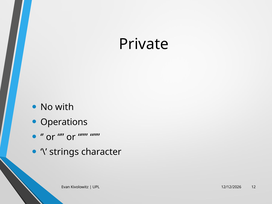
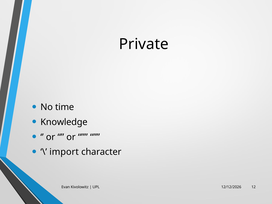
with: with -> time (65, 107)
Operations: Operations -> Knowledge (64, 122)
strings: strings -> import (64, 152)
